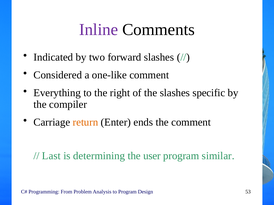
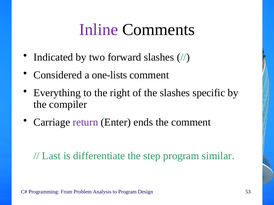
one-like: one-like -> one-lists (109, 75)
return colour: orange -> purple (85, 123)
determining: determining -> differentiate (99, 156)
user: user -> step (152, 156)
